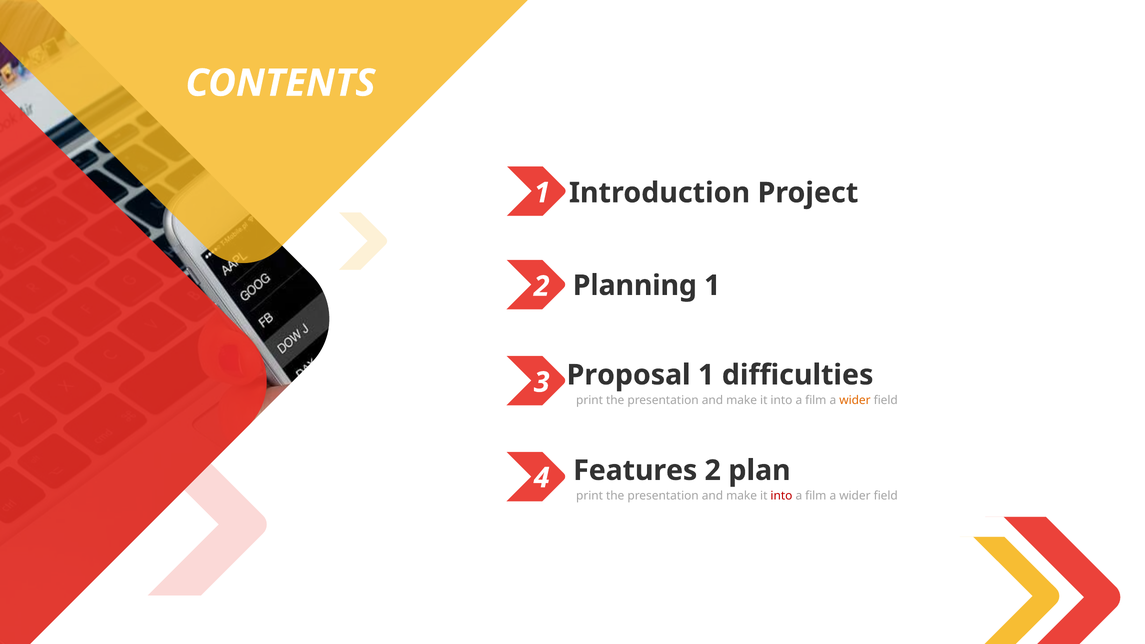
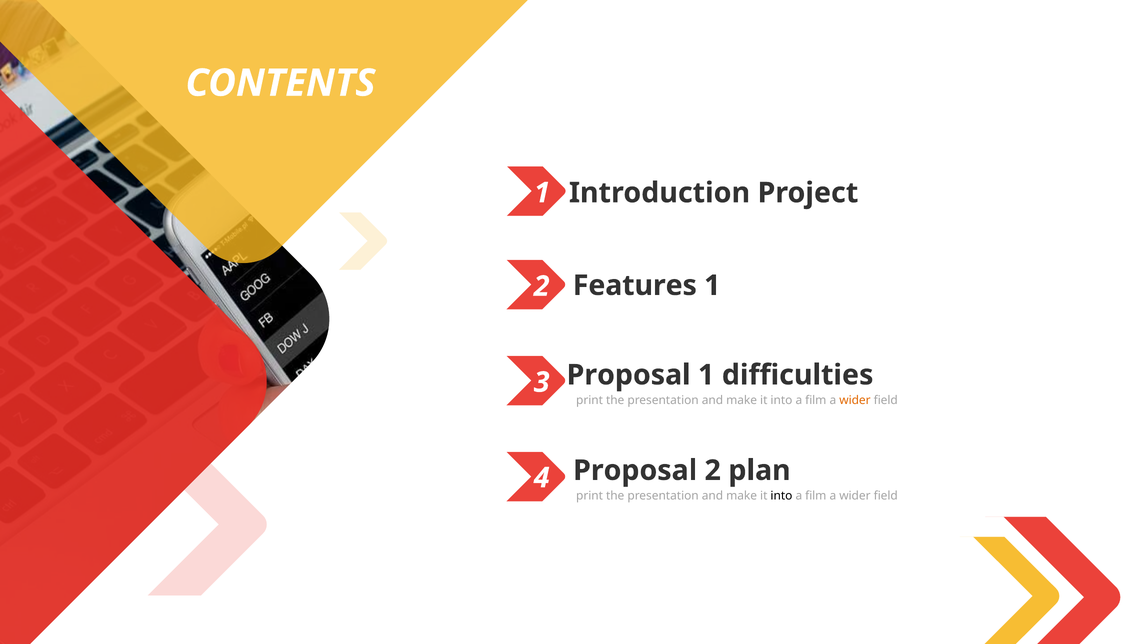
Planning: Planning -> Features (635, 286)
Features: Features -> Proposal (635, 470)
into colour: red -> black (781, 496)
